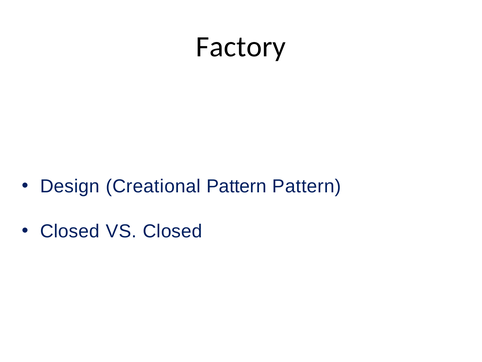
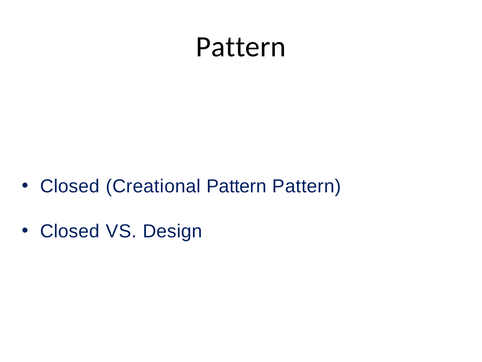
Factory: Factory -> Pattern (241, 47)
Design: Design -> Closed (70, 186)
VS Closed: Closed -> Design (173, 231)
